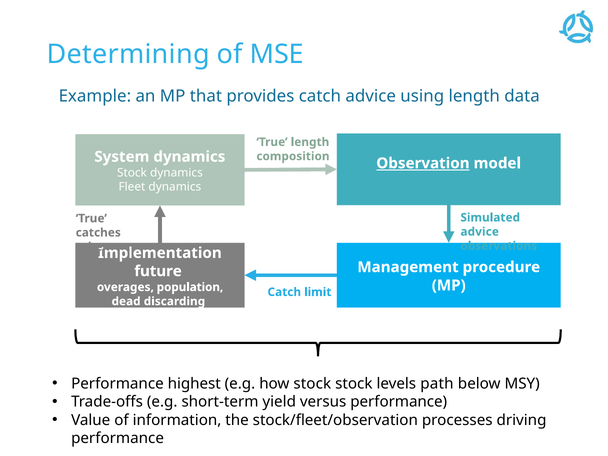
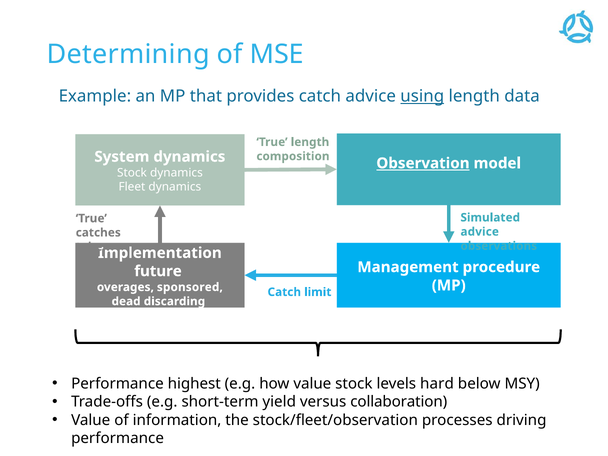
using underline: none -> present (422, 96)
population: population -> sponsored (190, 287)
how stock: stock -> value (312, 384)
path: path -> hard (437, 384)
versus performance: performance -> collaboration (399, 402)
